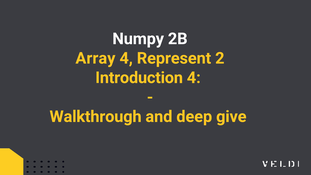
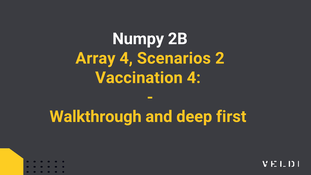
Represent: Represent -> Scenarios (174, 58)
Introduction: Introduction -> Vaccination (139, 78)
give: give -> first (231, 117)
